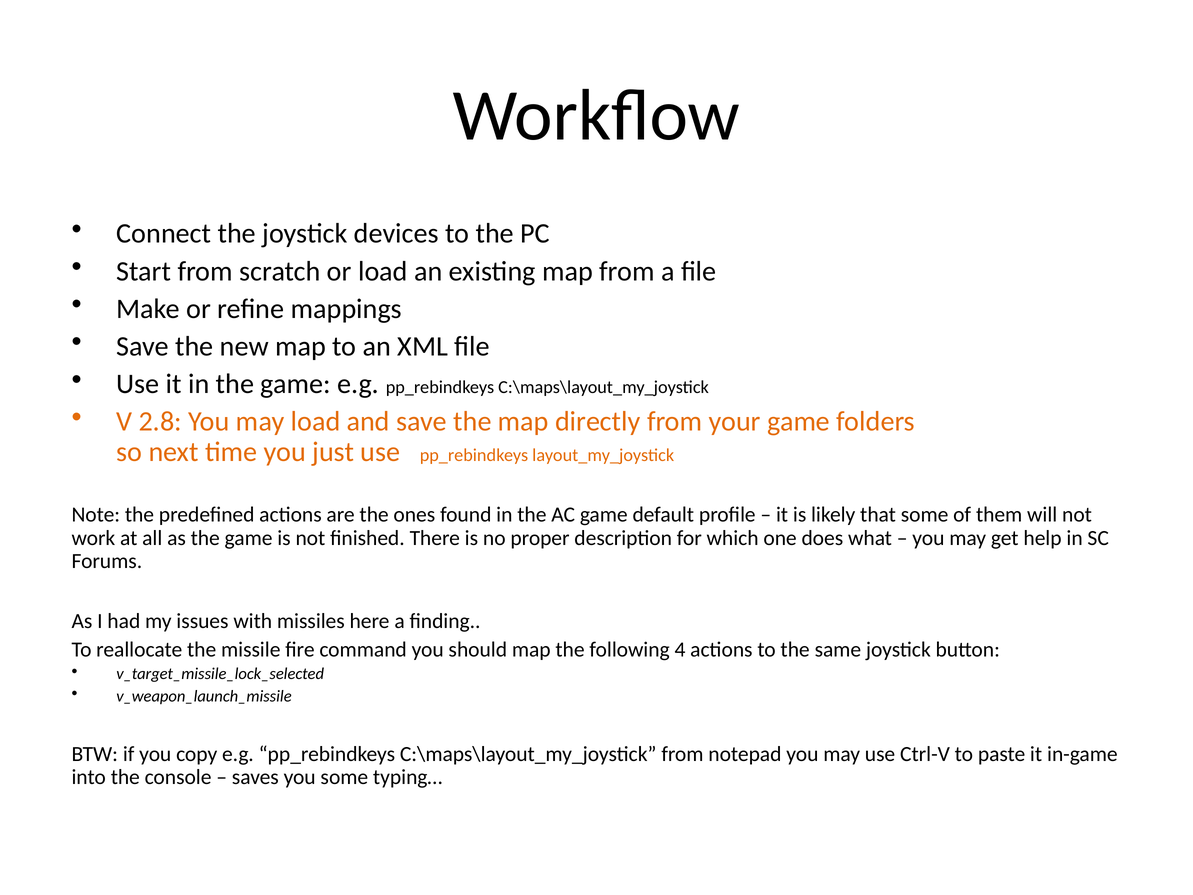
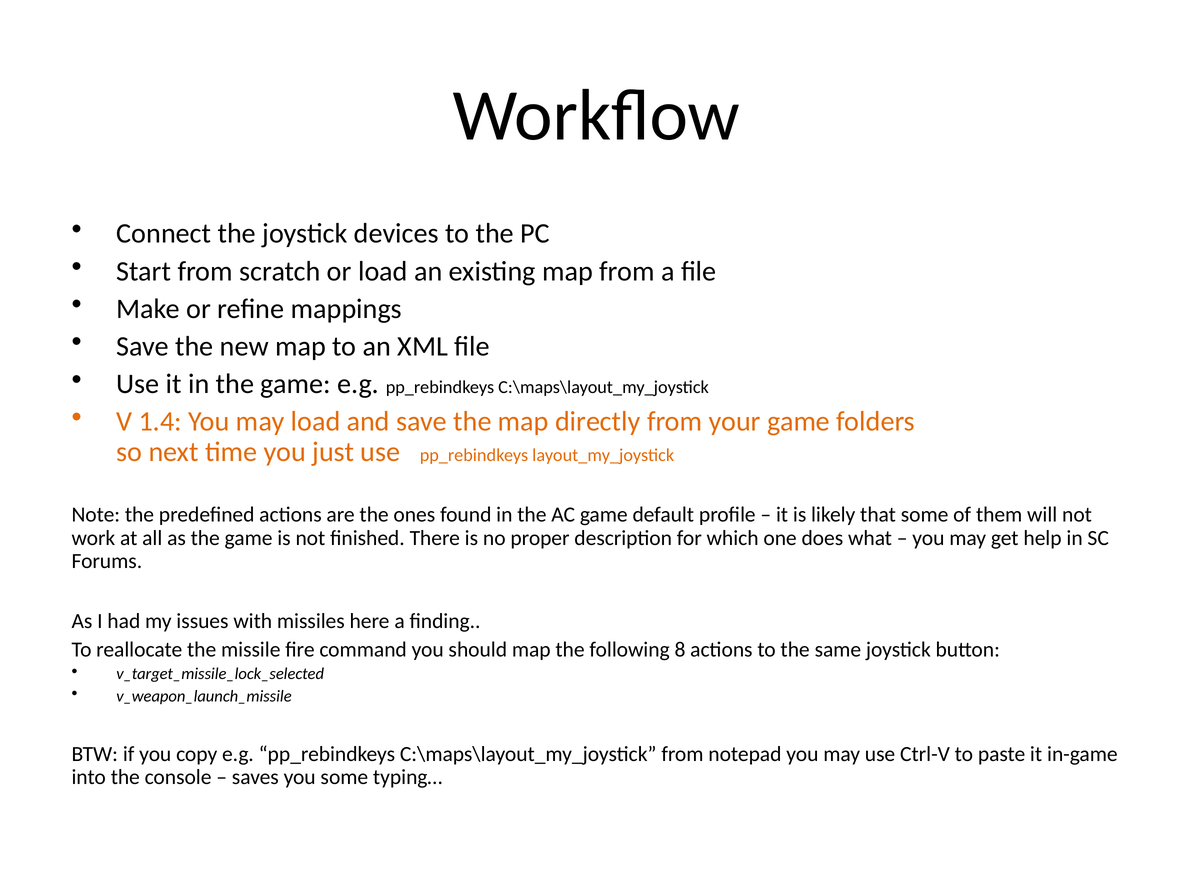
2.8: 2.8 -> 1.4 (160, 421)
4: 4 -> 8 (680, 650)
